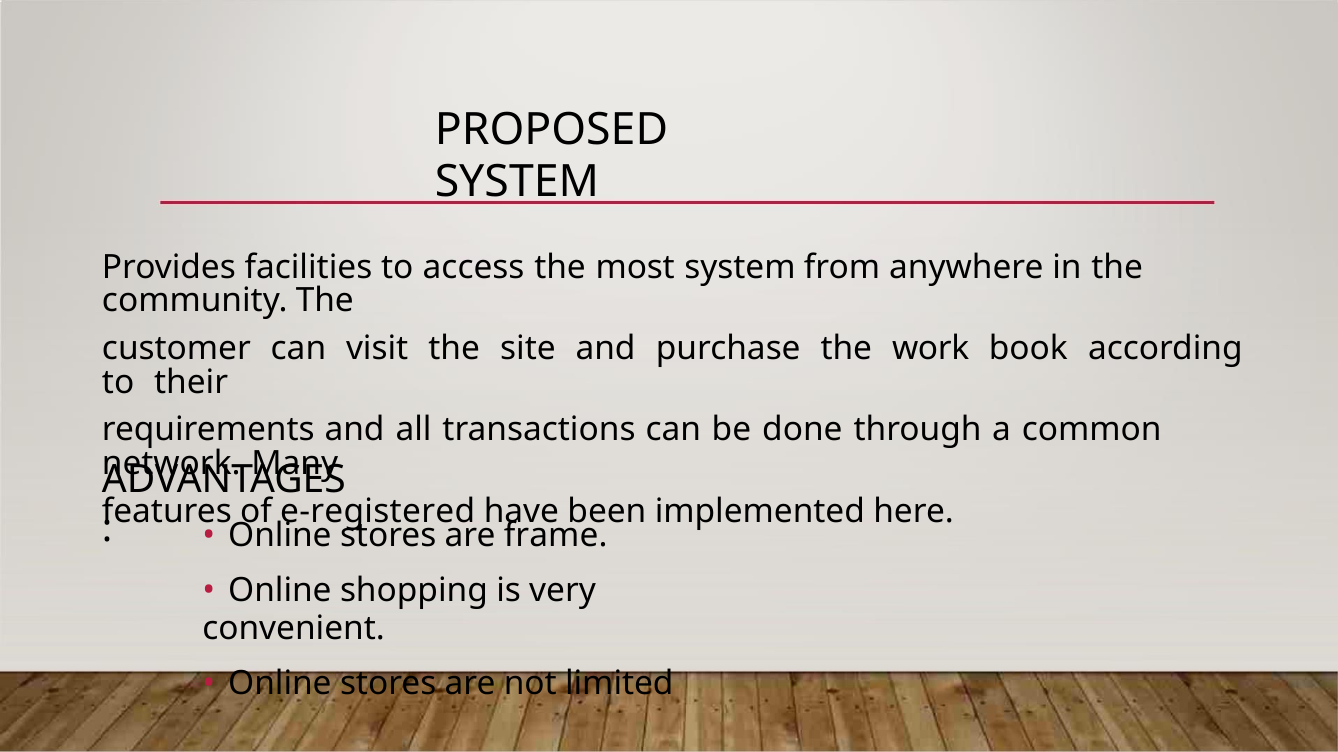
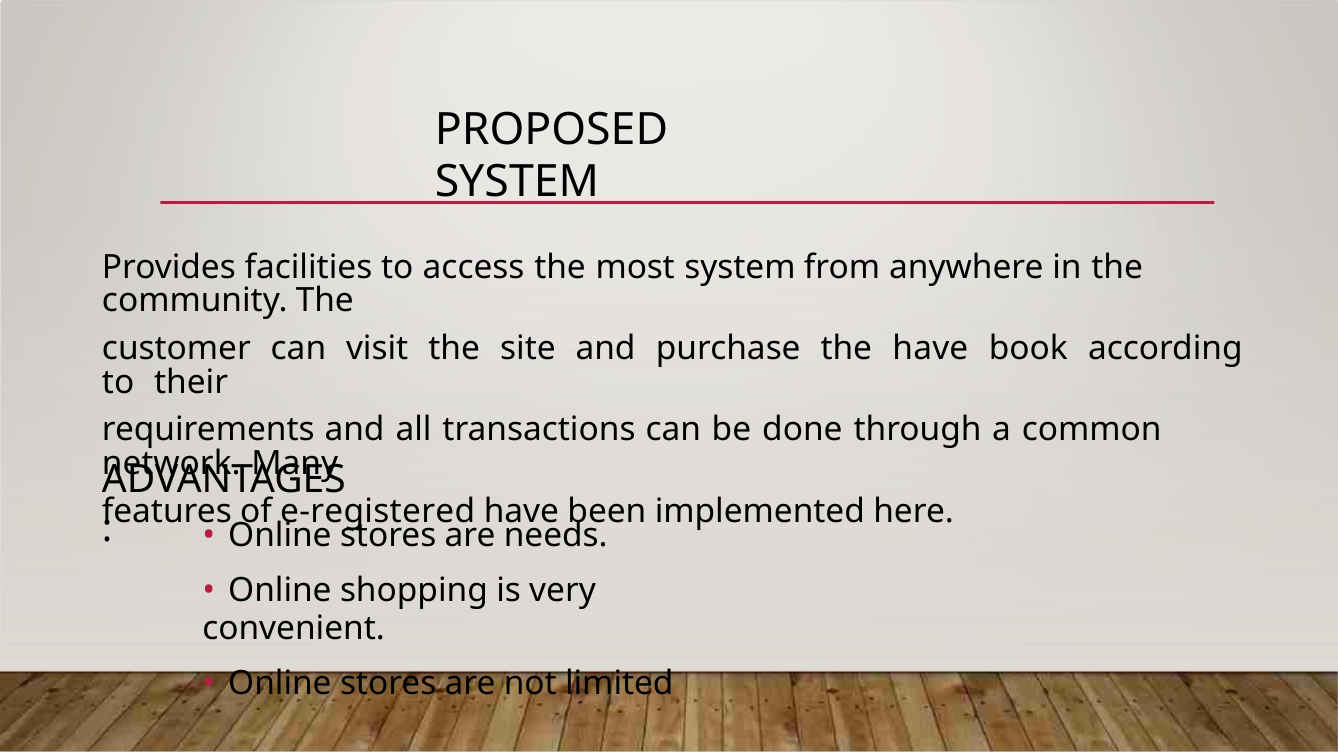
the work: work -> have (930, 349)
frame: frame -> needs (556, 536)
